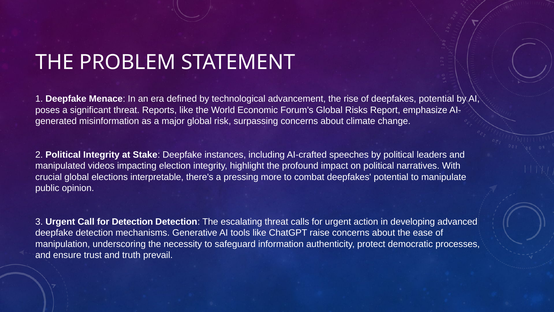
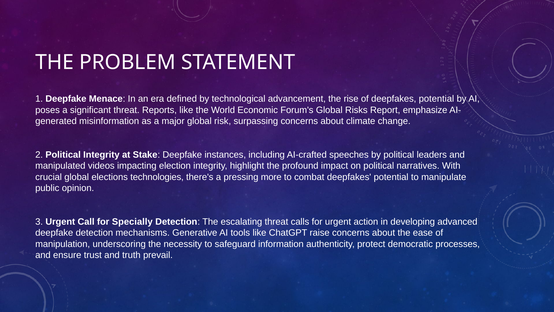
interpretable: interpretable -> technologies (157, 177)
for Detection: Detection -> Specially (132, 222)
